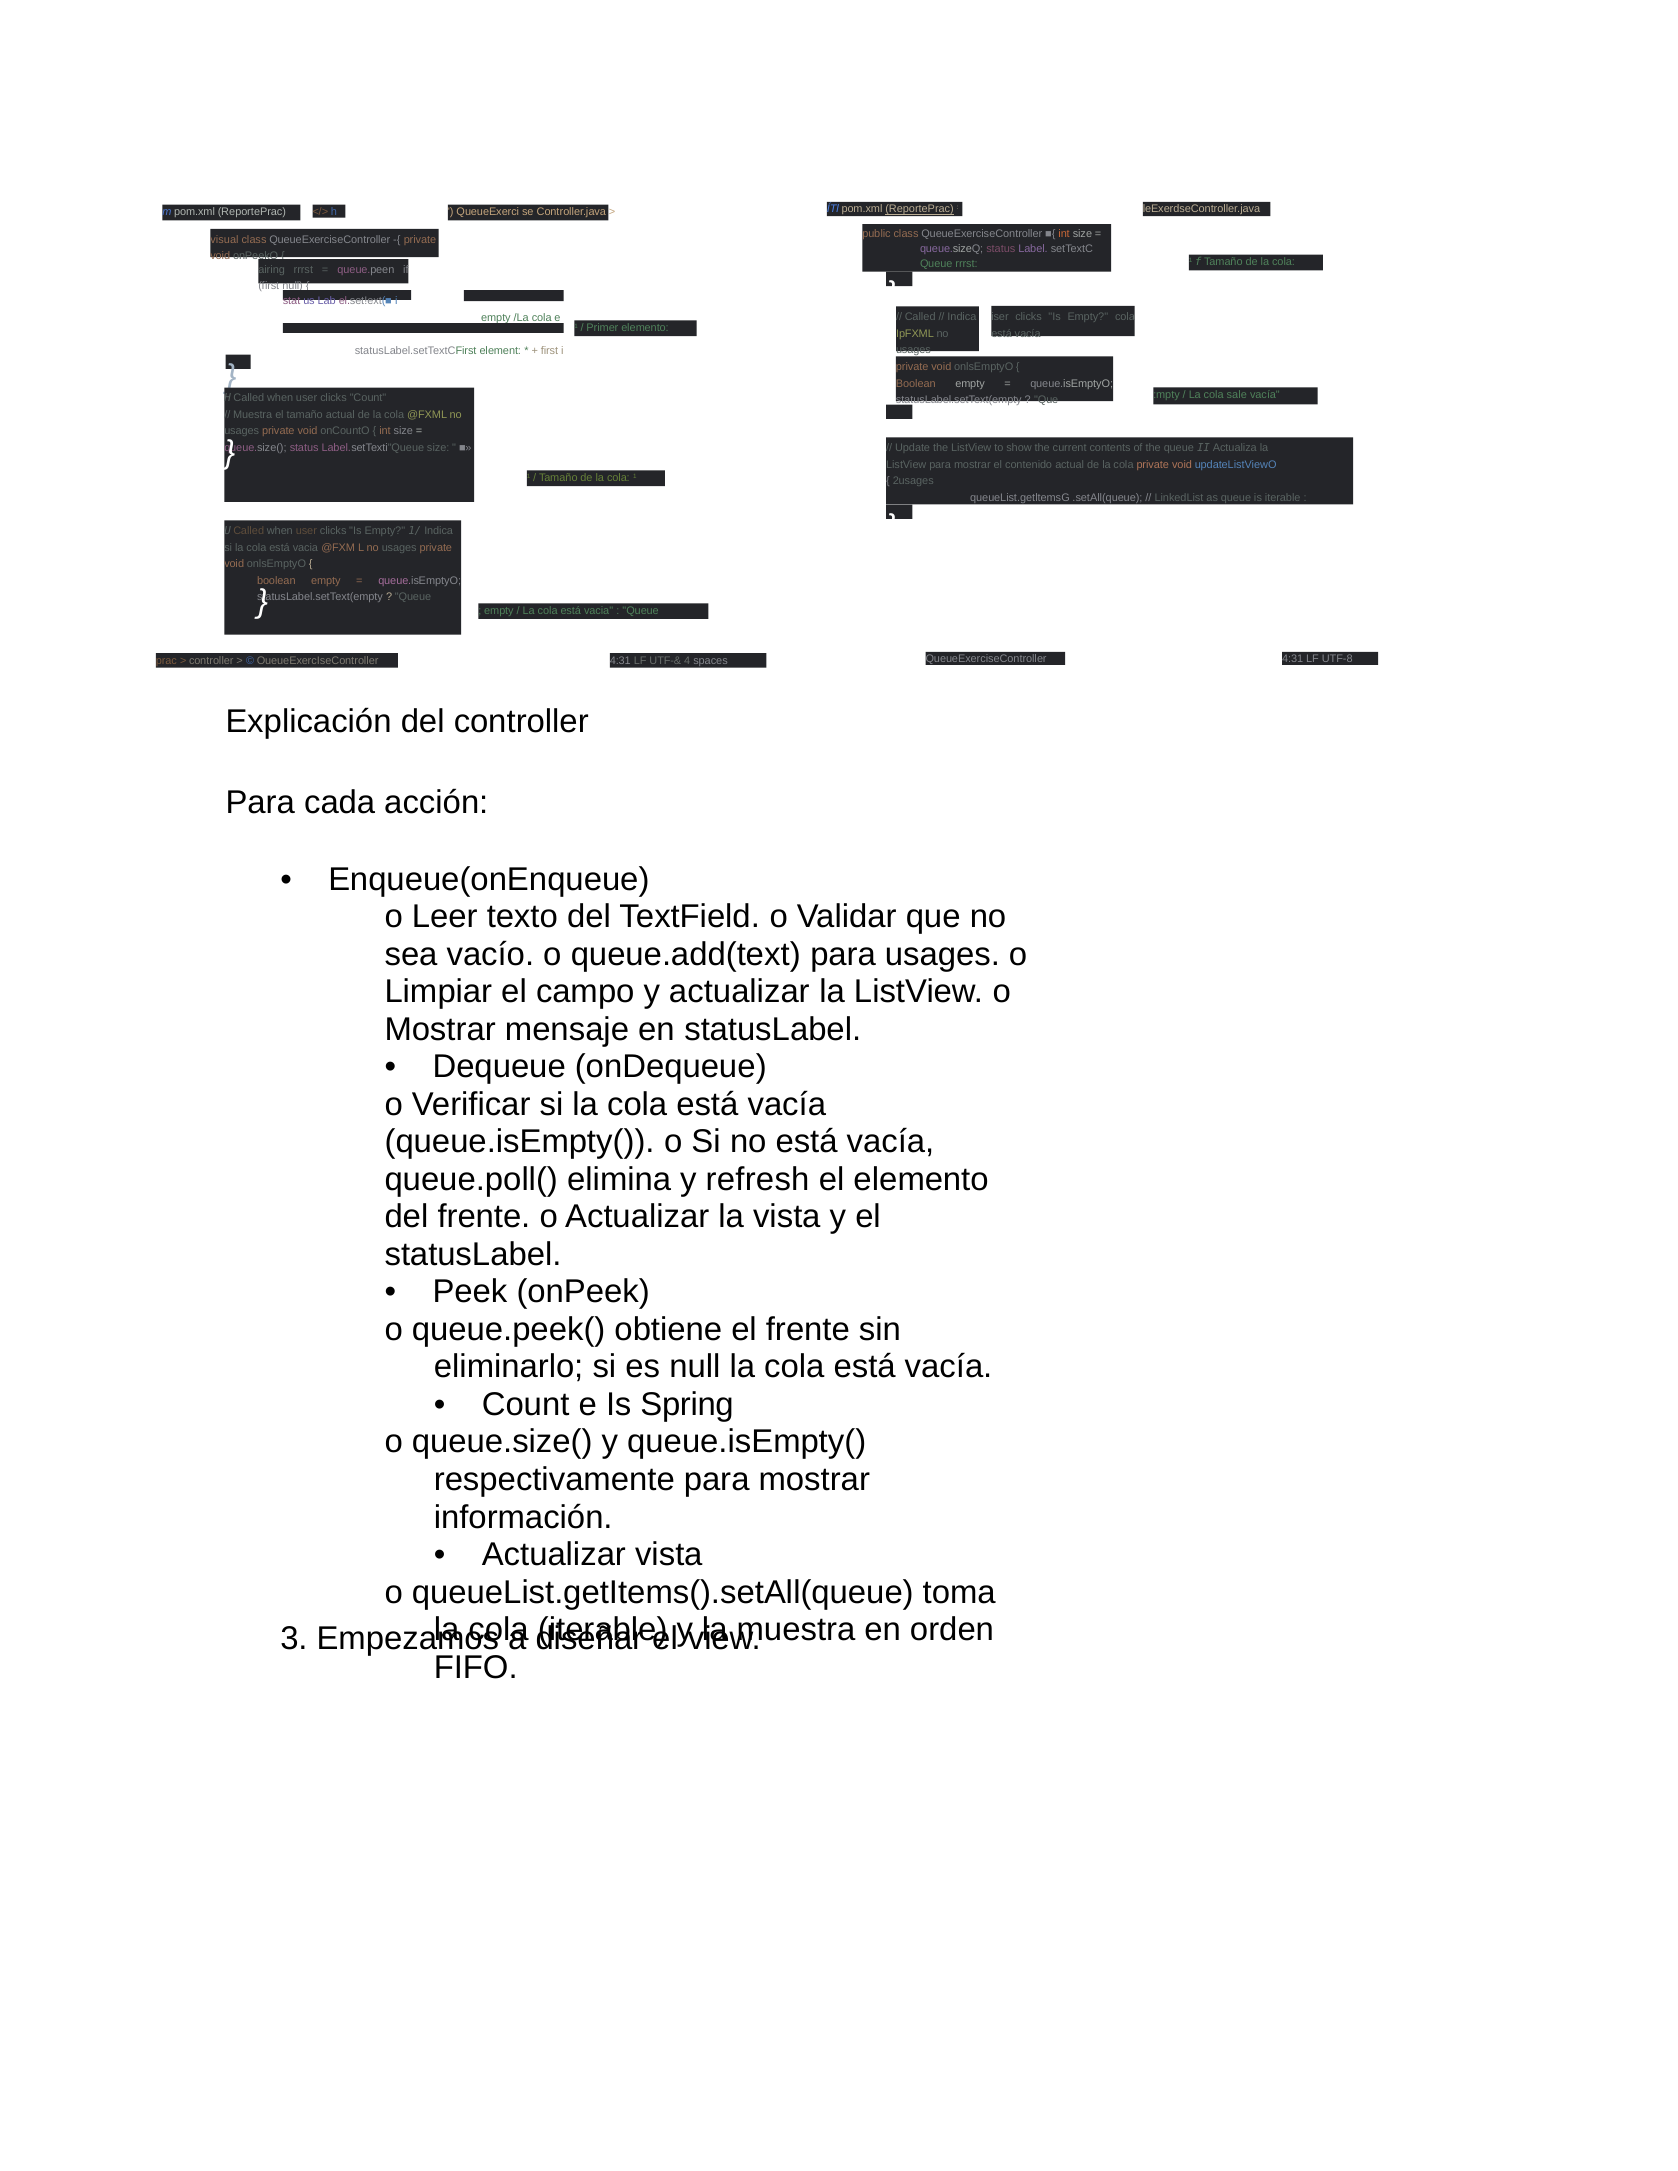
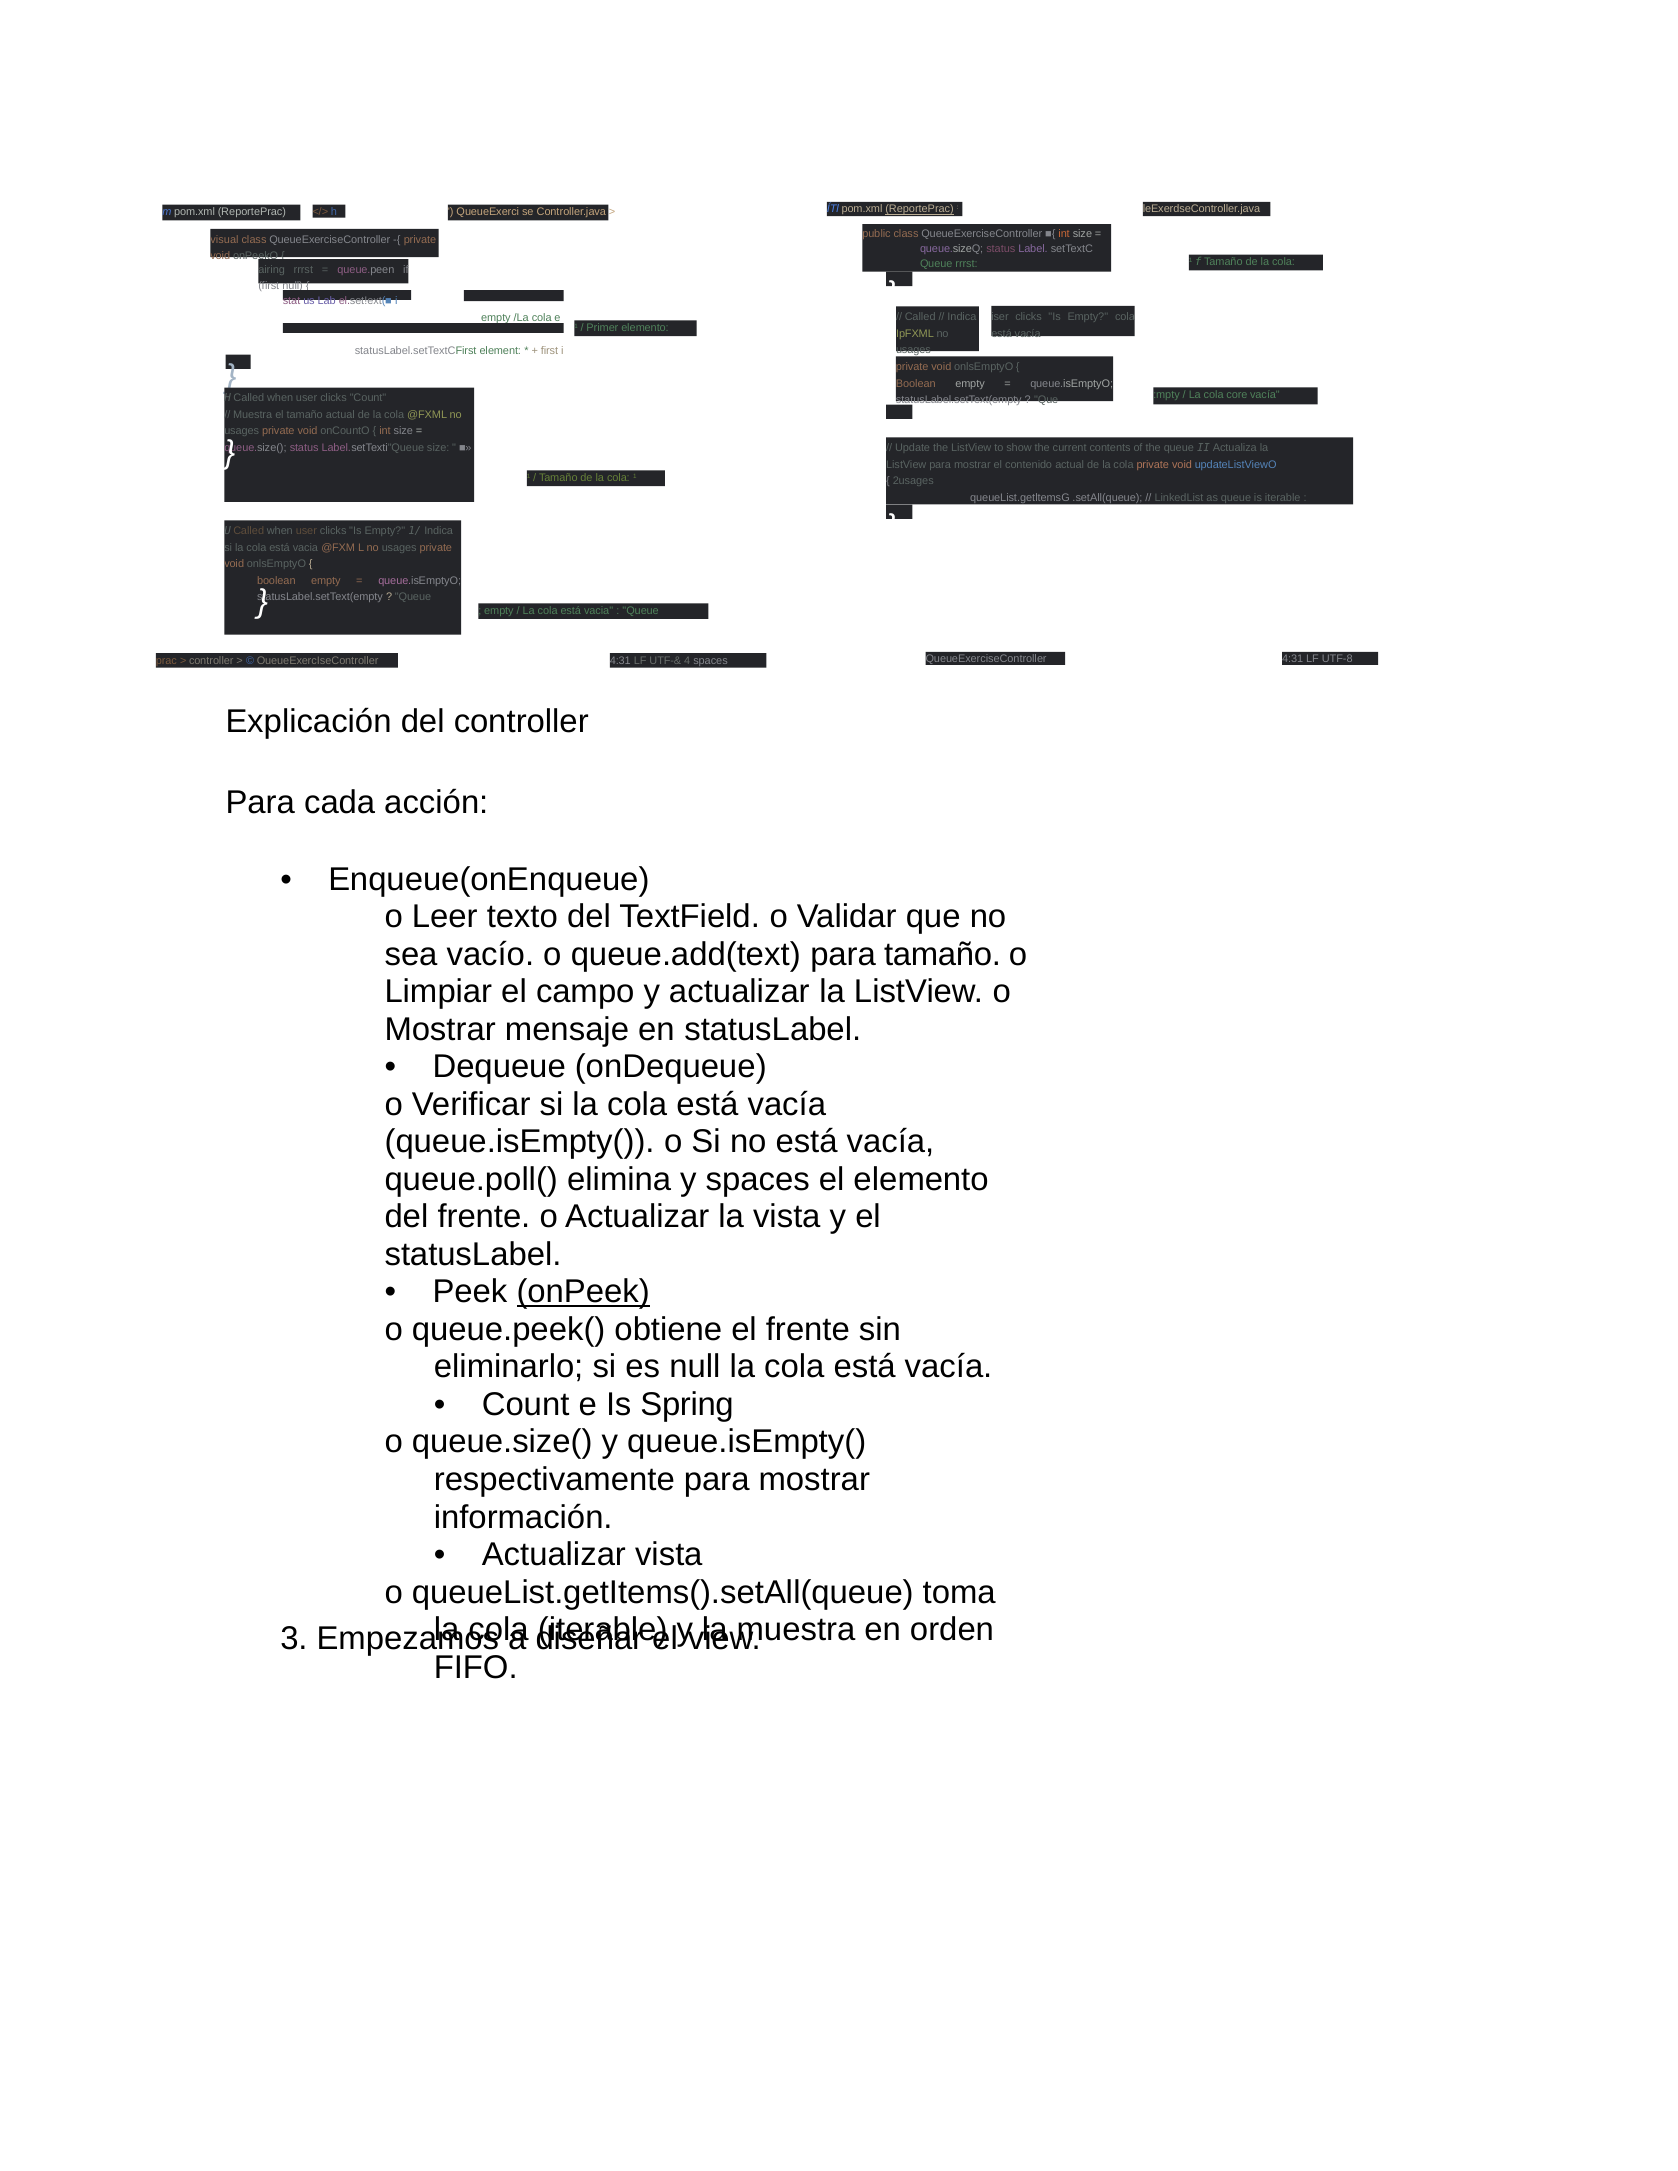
sale: sale -> core (1237, 395)
para usages: usages -> tamaño (943, 954)
y refresh: refresh -> spaces (758, 1179)
onPeek underline: none -> present (583, 1292)
